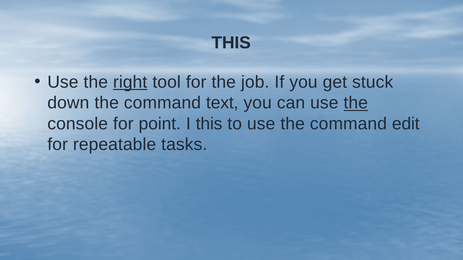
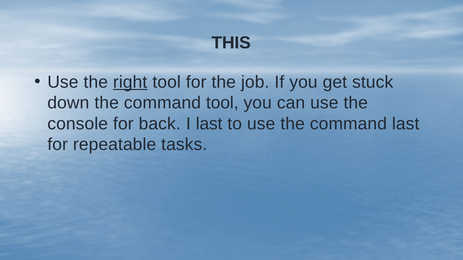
command text: text -> tool (222, 103)
the underline: present -> none (356, 103)
point: point -> back (160, 124)
I this: this -> last (209, 124)
command edit: edit -> last (406, 124)
